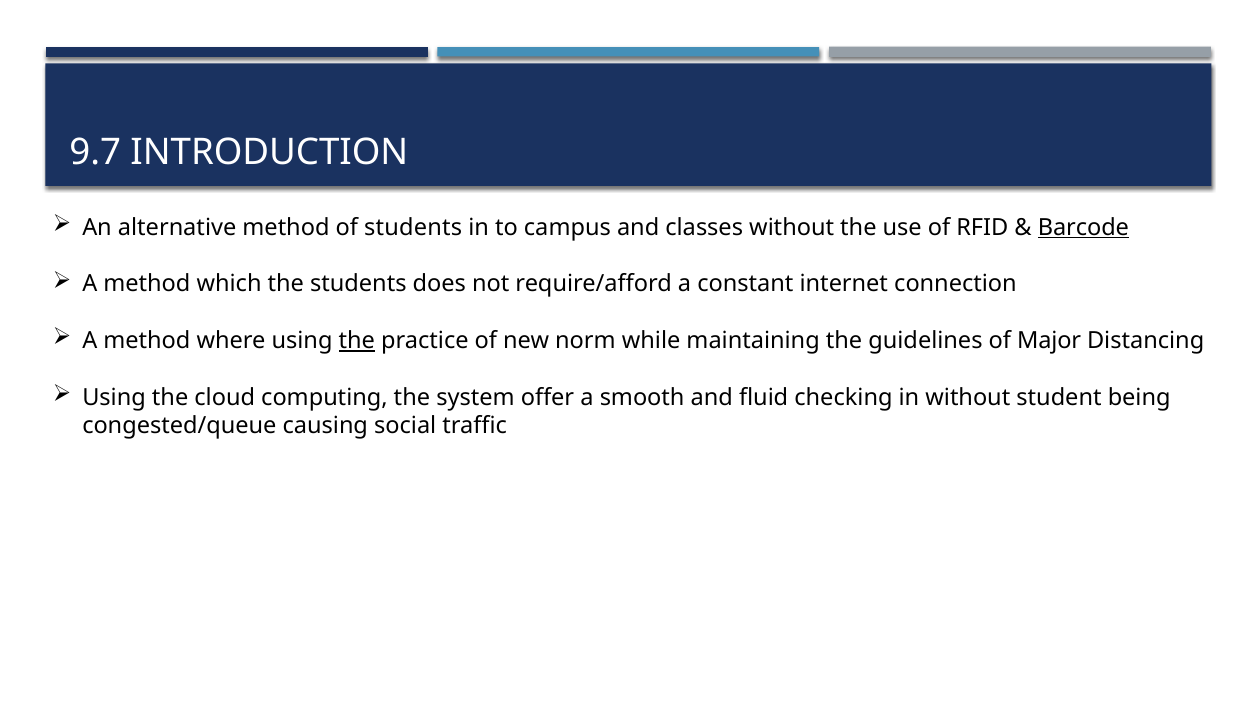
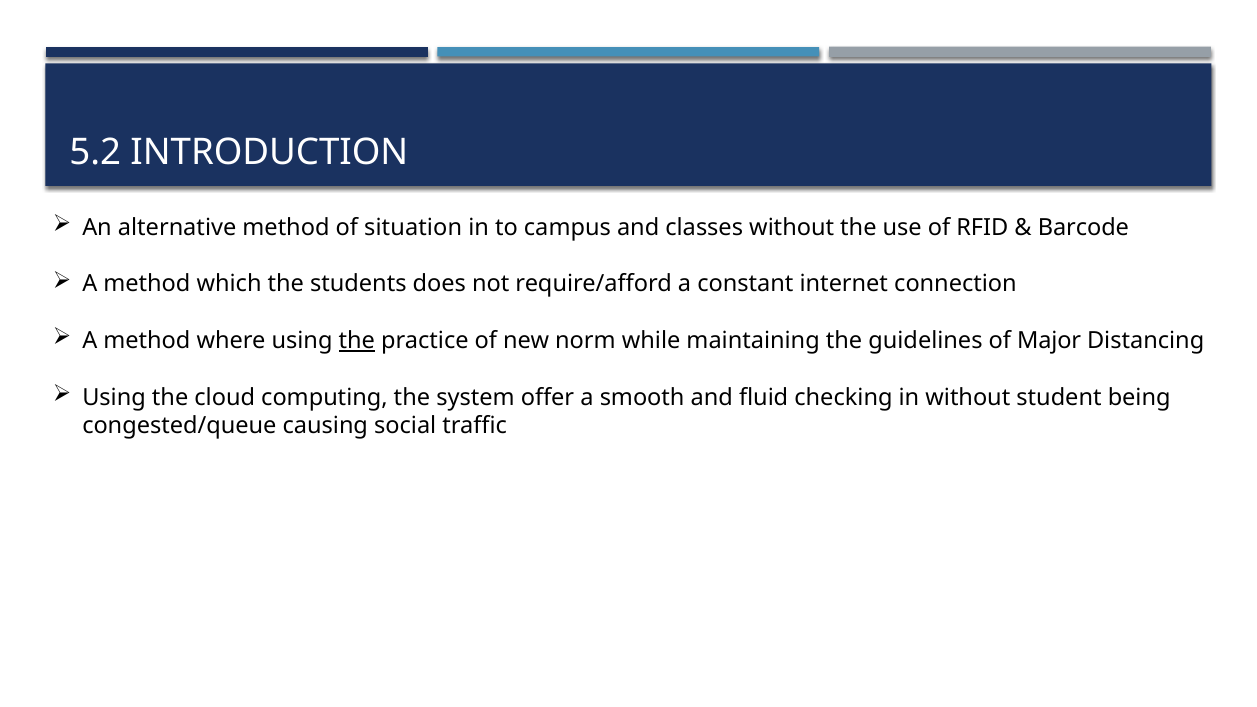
9.7: 9.7 -> 5.2 (95, 153)
of students: students -> situation (413, 228)
Barcode underline: present -> none (1083, 228)
